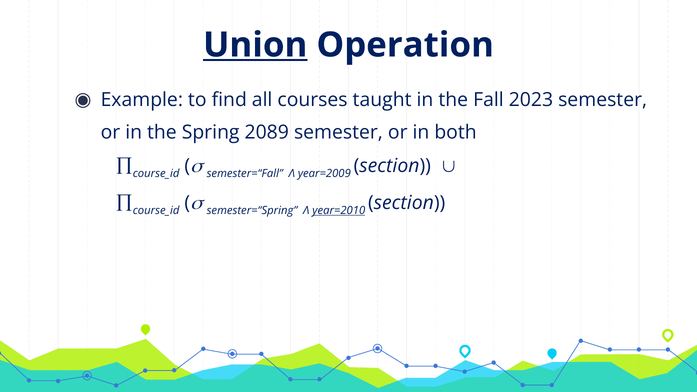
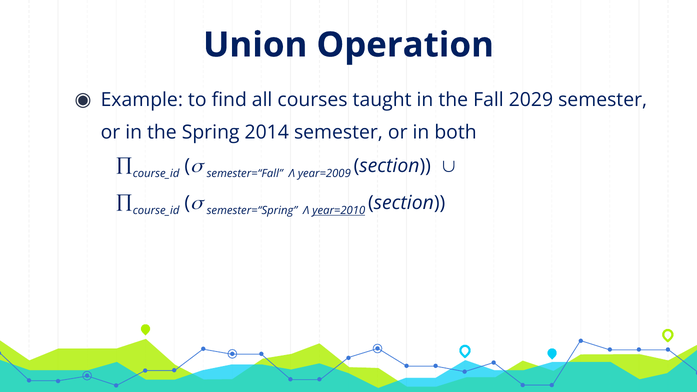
Union underline: present -> none (255, 45)
2023: 2023 -> 2029 (531, 100)
2089: 2089 -> 2014 (267, 132)
